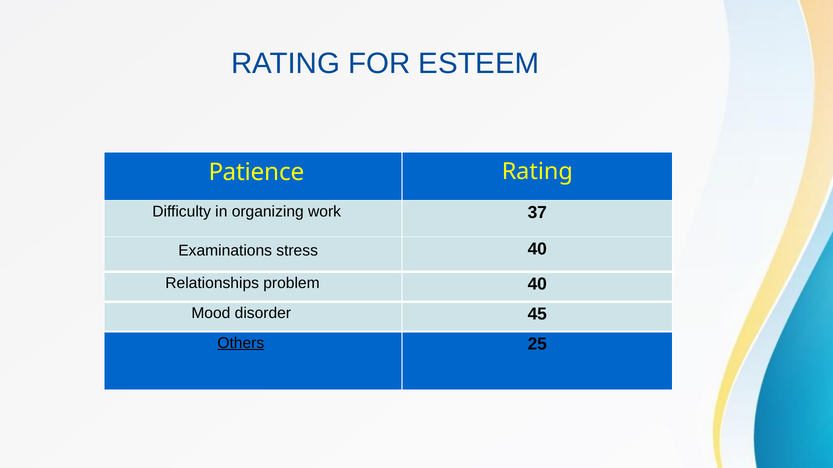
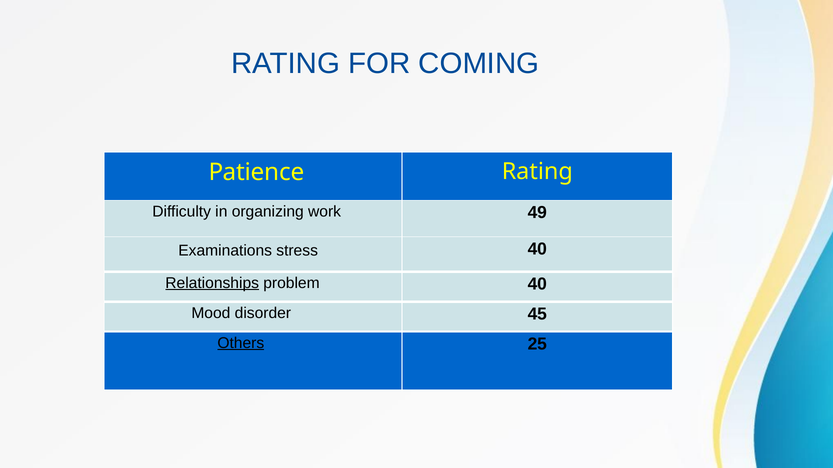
ESTEEM: ESTEEM -> COMING (479, 64)
37: 37 -> 49 (537, 213)
Relationships underline: none -> present (212, 283)
